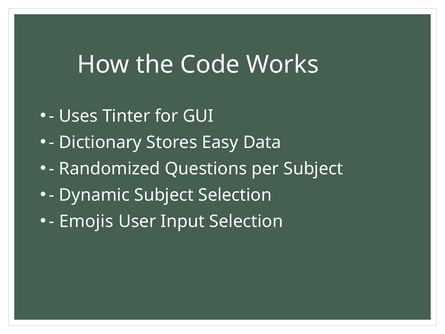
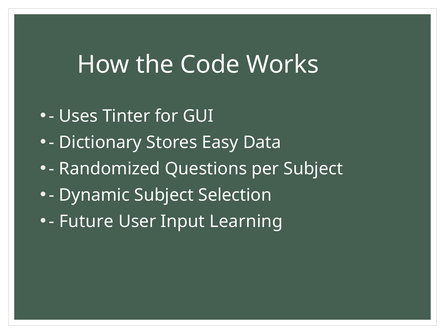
Emojis: Emojis -> Future (86, 221)
Input Selection: Selection -> Learning (246, 221)
